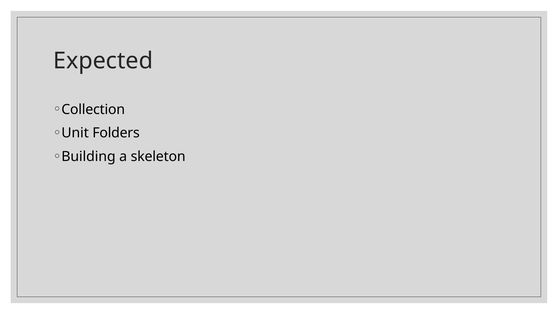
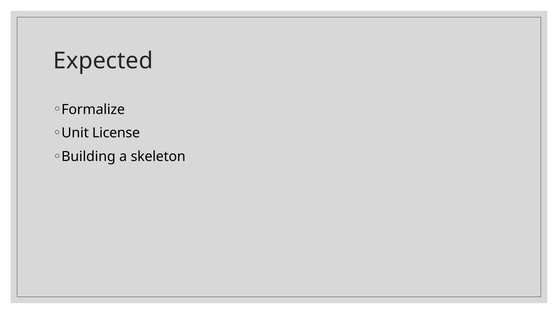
Collection: Collection -> Formalize (93, 109)
Folders: Folders -> License (116, 133)
